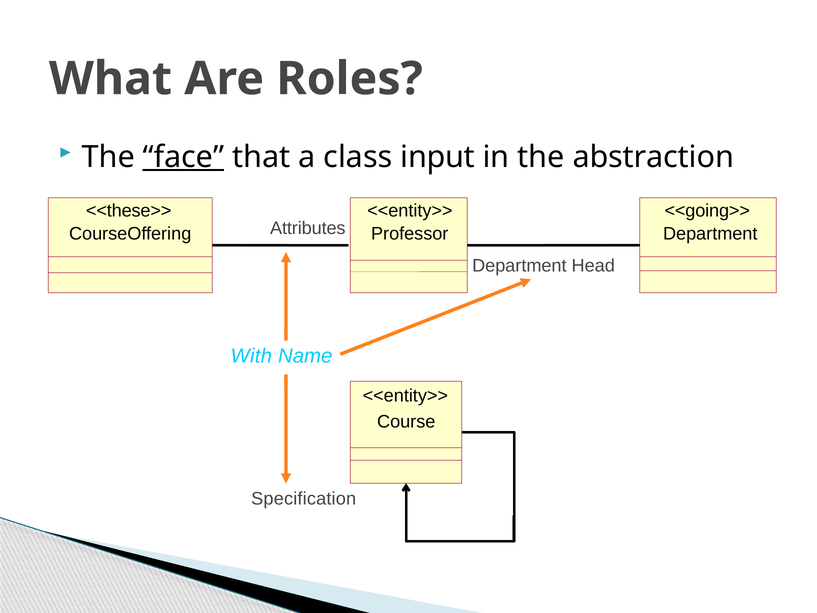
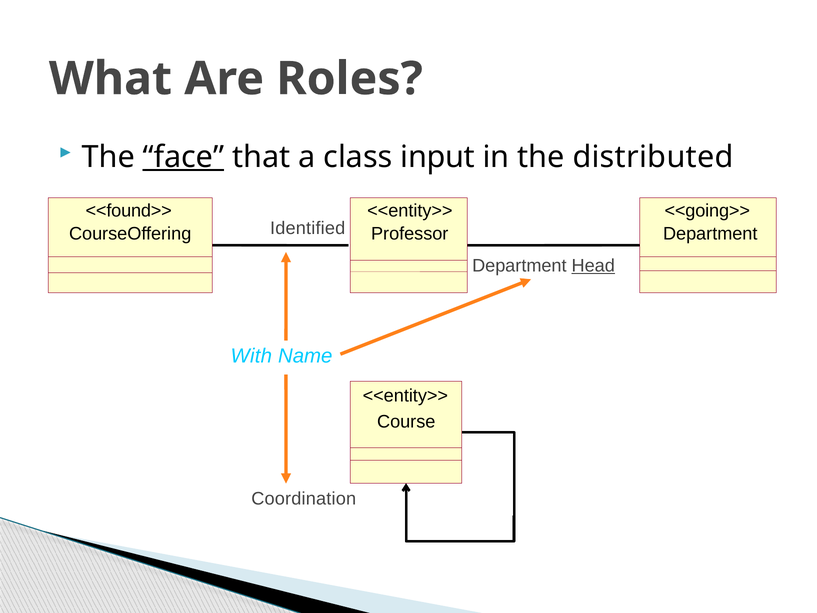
abstraction: abstraction -> distributed (653, 157)
<<these>>: <<these>> -> <<found>> (129, 210)
Attributes: Attributes -> Identified (308, 228)
Head underline: none -> present (593, 265)
Specification: Specification -> Coordination (304, 498)
